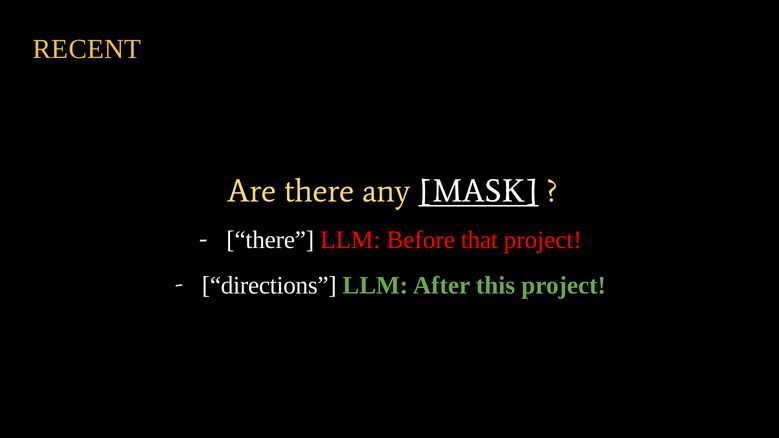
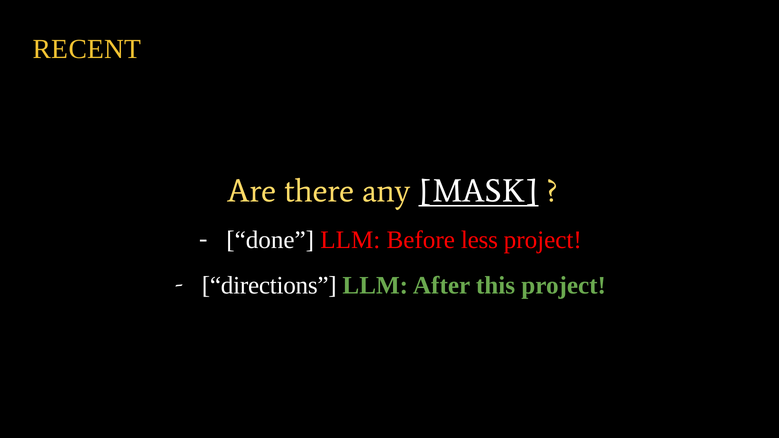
there: there -> done (270, 240)
that: that -> less (479, 240)
